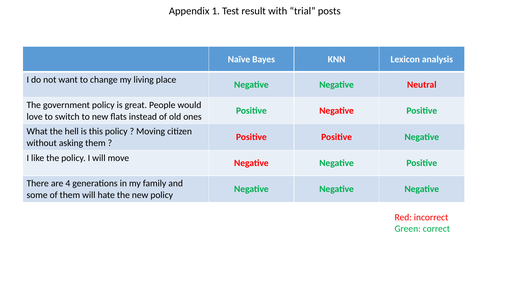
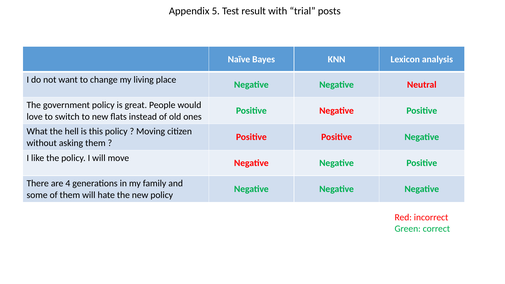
1: 1 -> 5 (216, 11)
